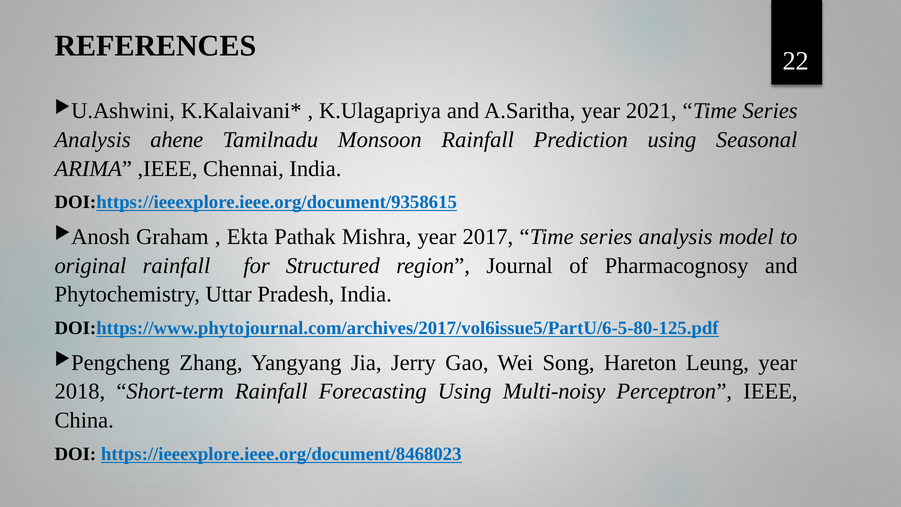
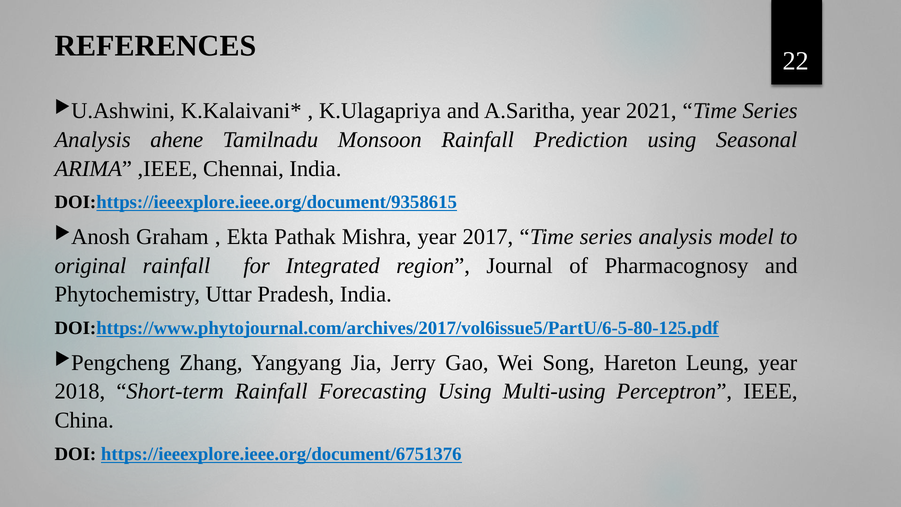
Structured: Structured -> Integrated (333, 265)
Multi-noisy: Multi-noisy -> Multi-using (554, 391)
https://ieeexplore.ieee.org/document/8468023: https://ieeexplore.ieee.org/document/8468023 -> https://ieeexplore.ieee.org/document/6751376 (281, 454)
